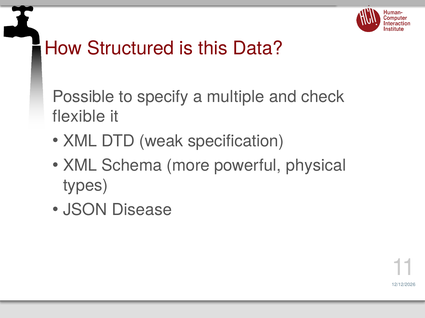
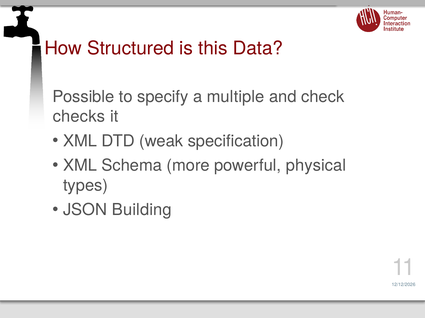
flexible: flexible -> checks (79, 117)
Disease: Disease -> Building (142, 210)
